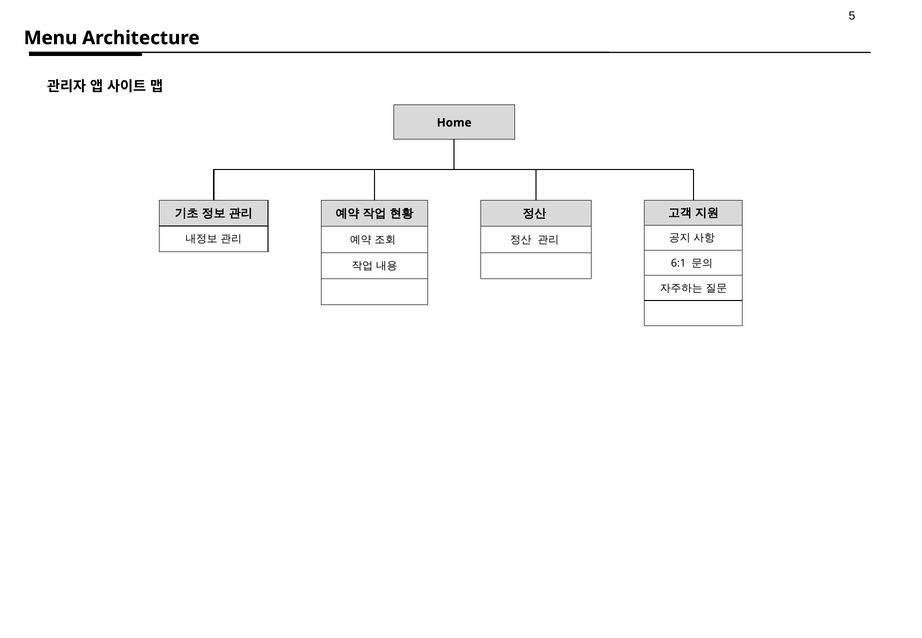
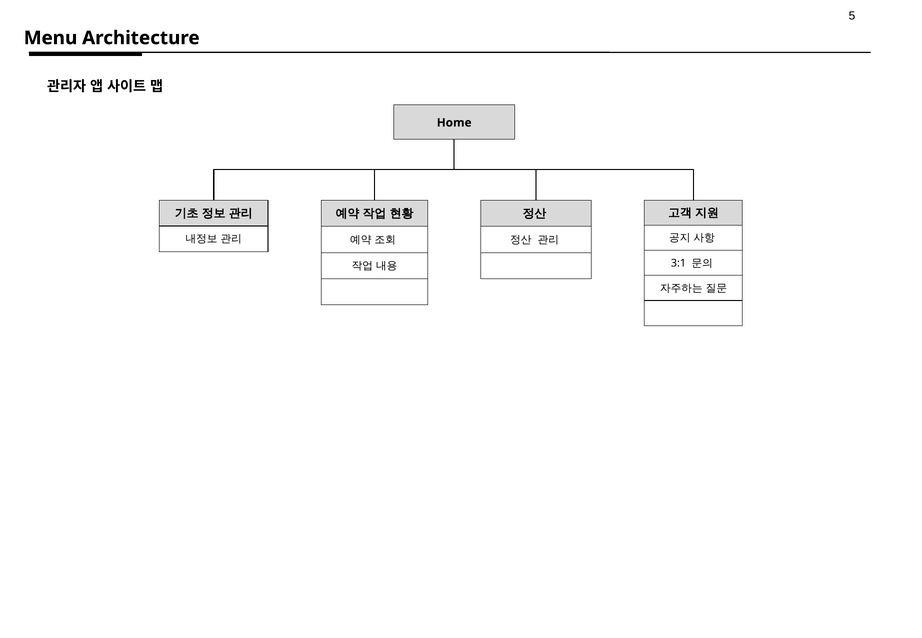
6:1: 6:1 -> 3:1 (678, 264)
